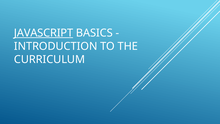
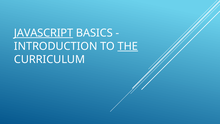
THE underline: none -> present (128, 46)
